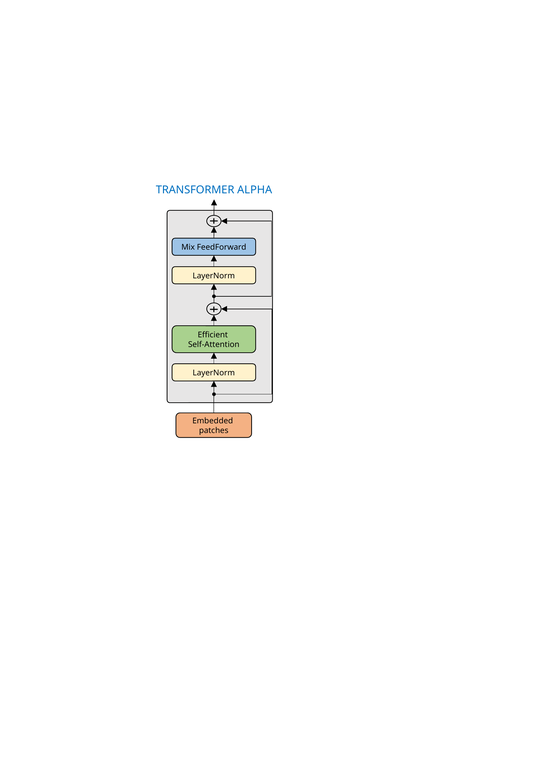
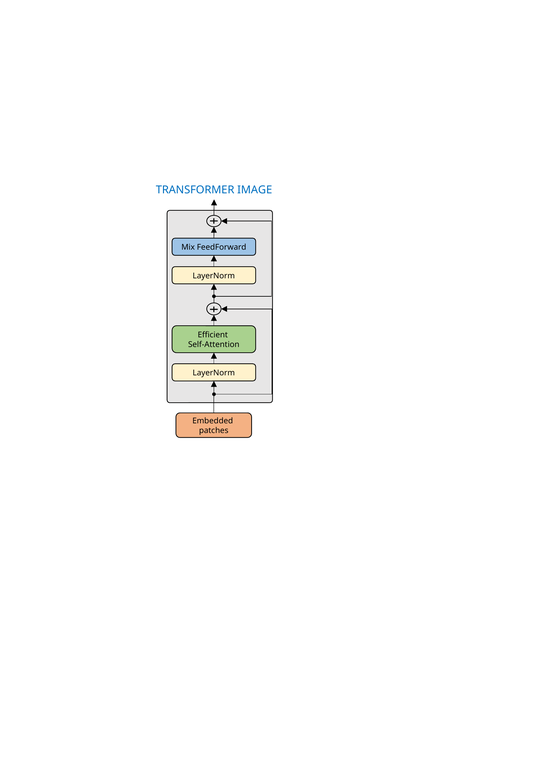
ALPHA: ALPHA -> IMAGE (255, 190)
